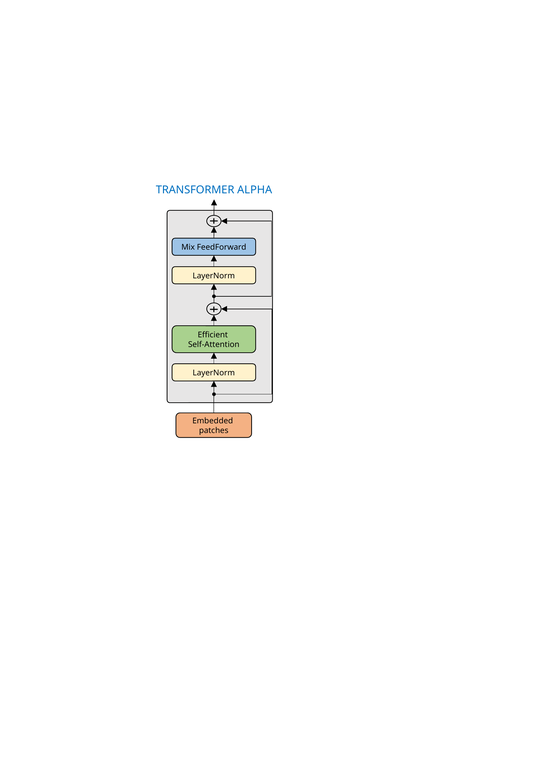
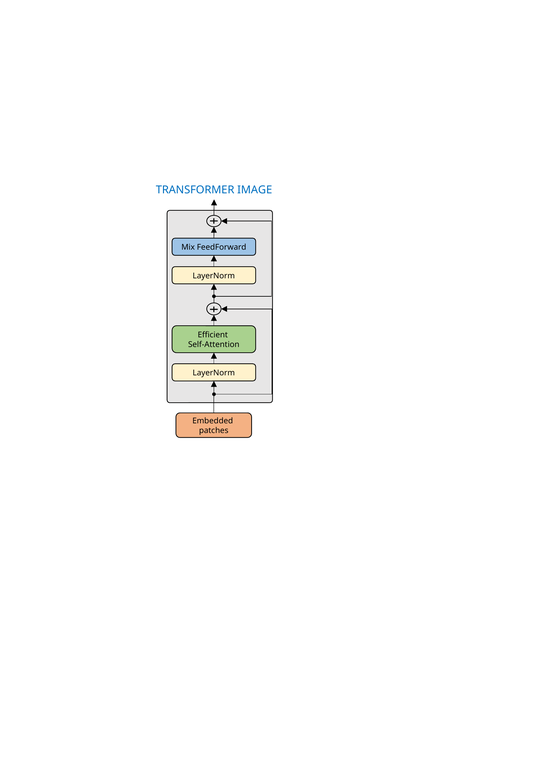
ALPHA: ALPHA -> IMAGE (255, 190)
